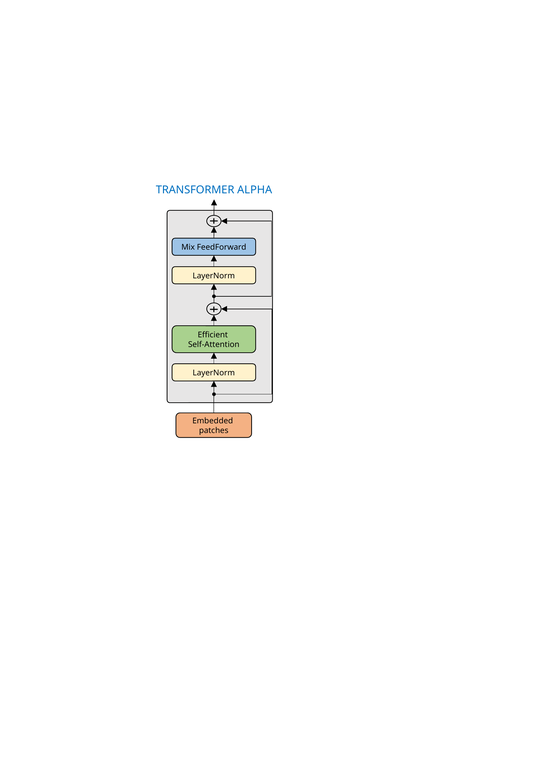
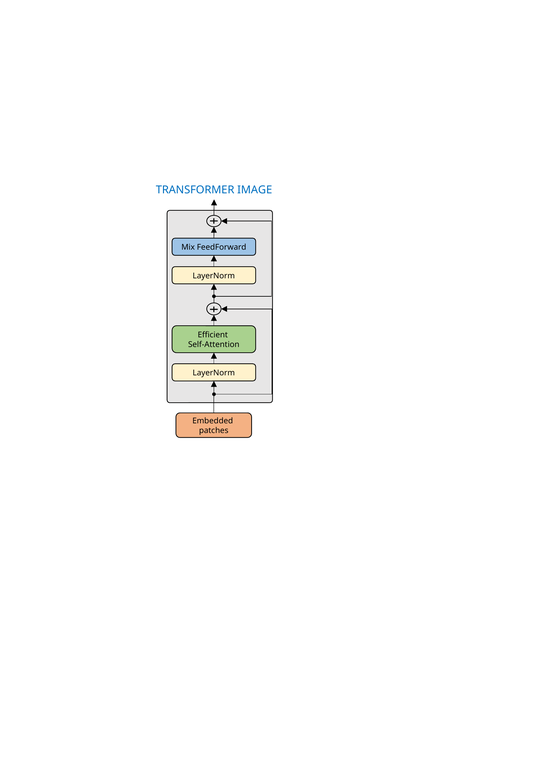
ALPHA: ALPHA -> IMAGE (255, 190)
